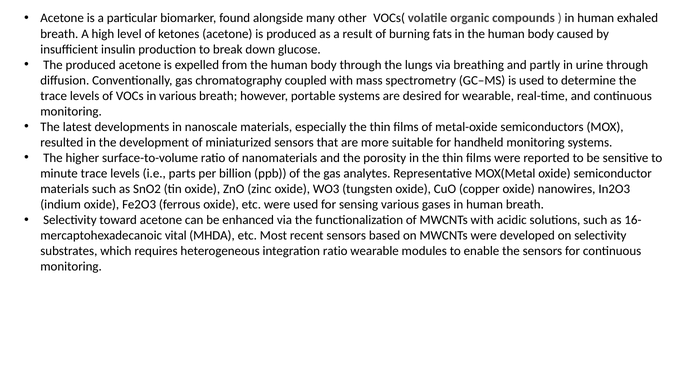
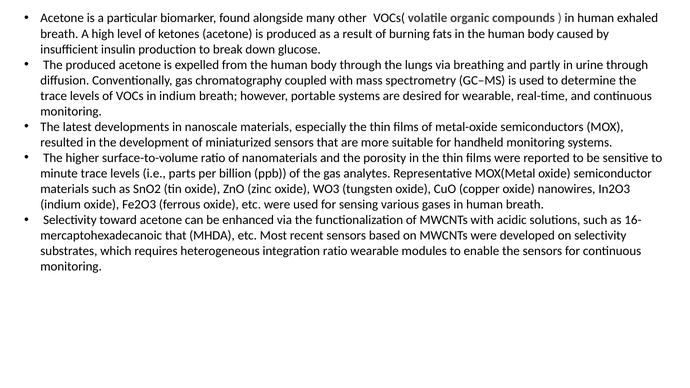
in various: various -> indium (178, 96)
vital: vital -> that (176, 236)
